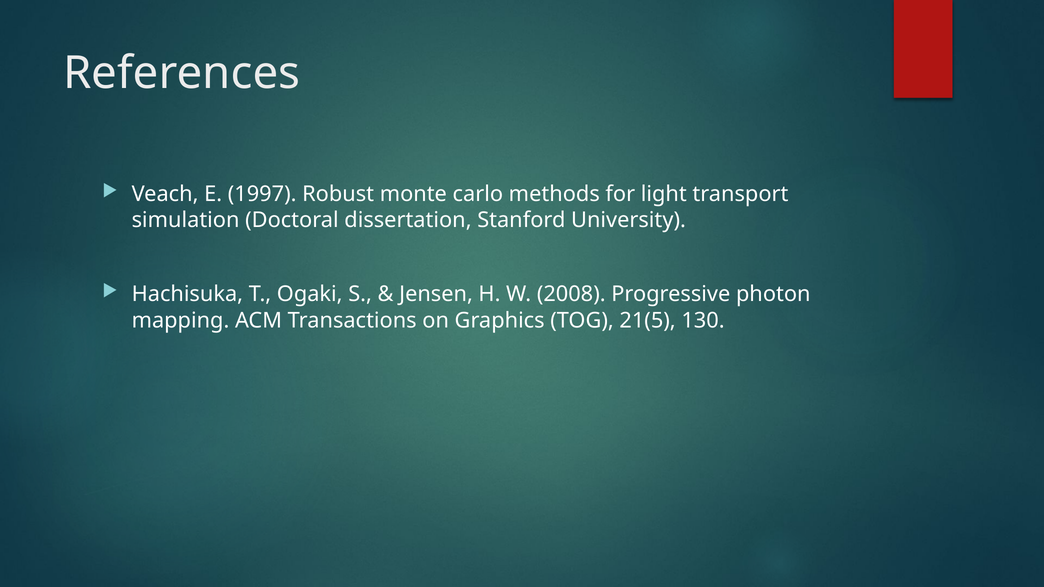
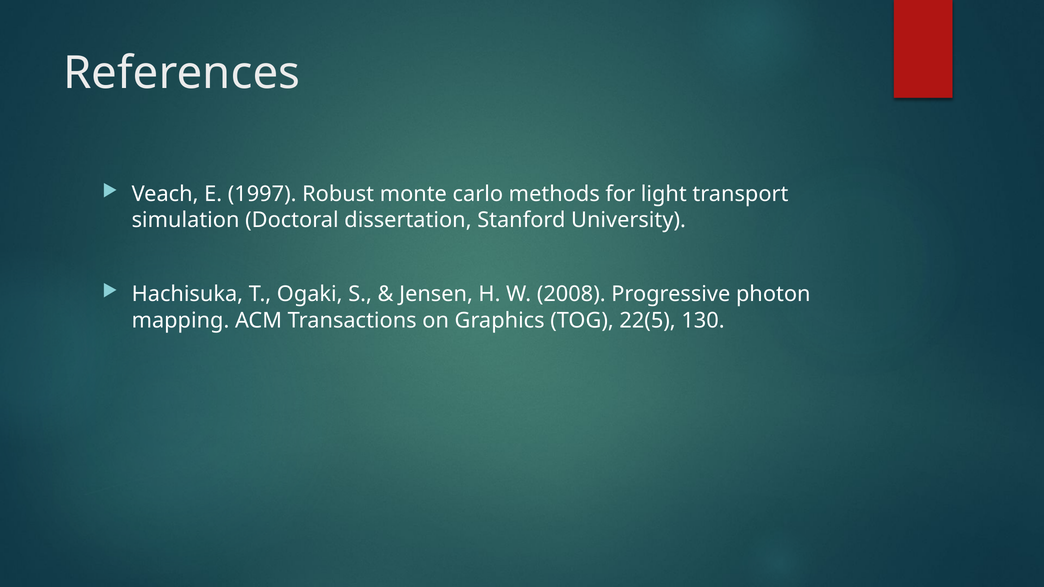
21(5: 21(5 -> 22(5 (648, 321)
